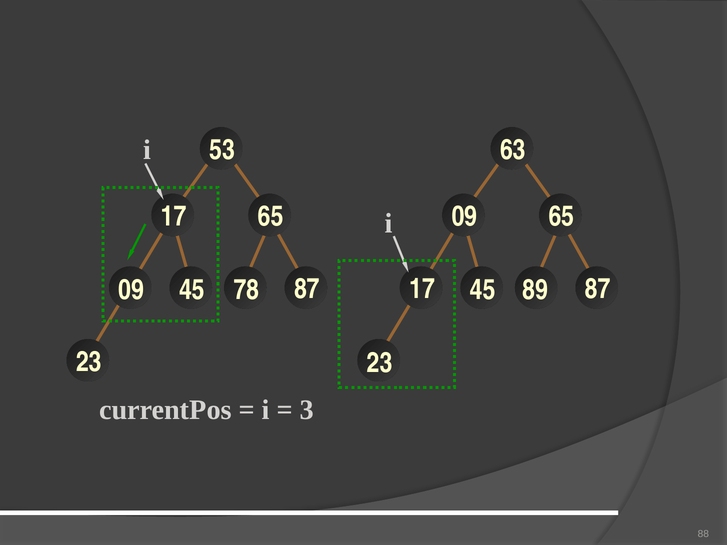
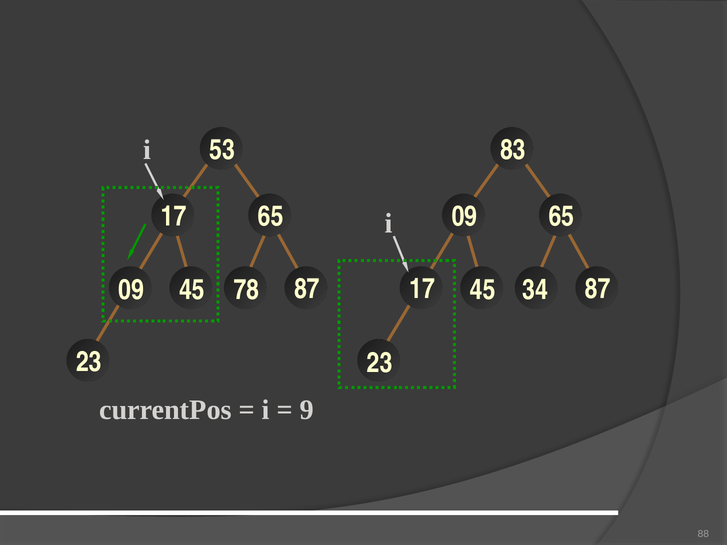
63: 63 -> 83 (513, 150)
89: 89 -> 34 (535, 290)
3: 3 -> 9 (307, 410)
